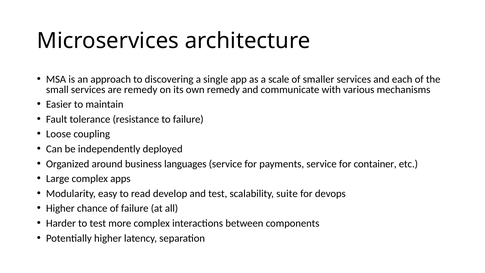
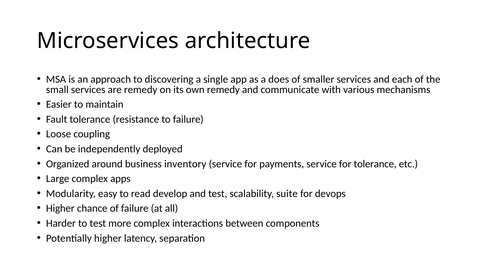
scale: scale -> does (279, 79)
languages: languages -> inventory (185, 164)
for container: container -> tolerance (375, 164)
